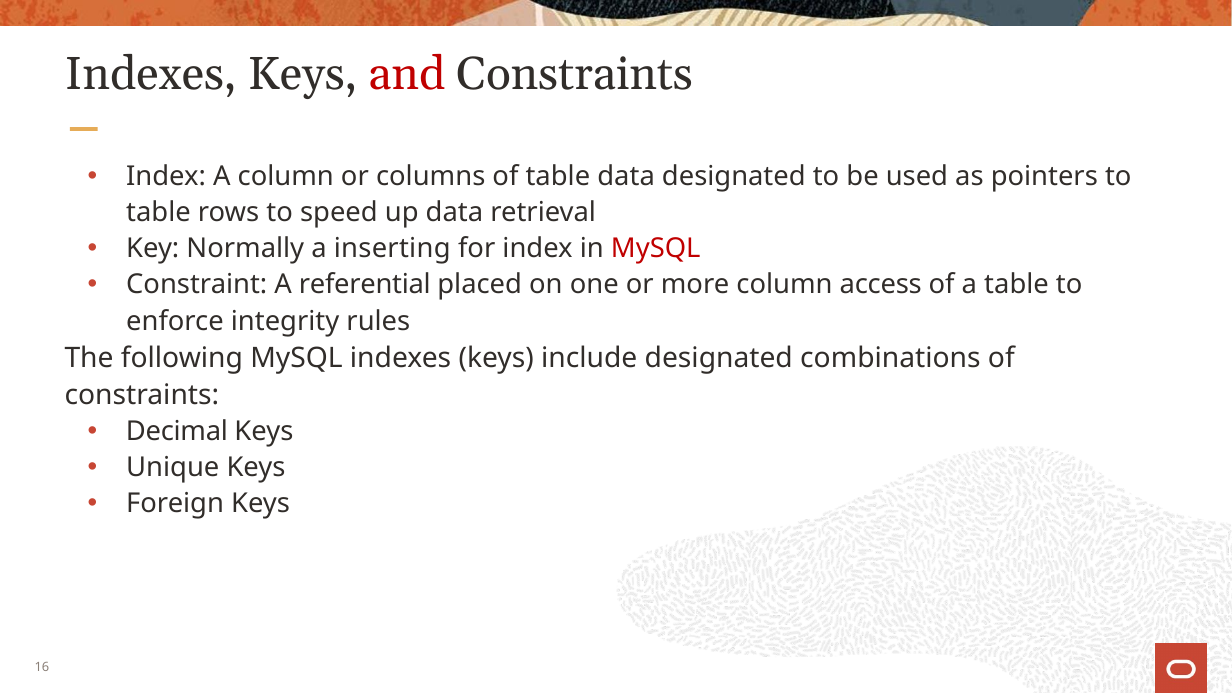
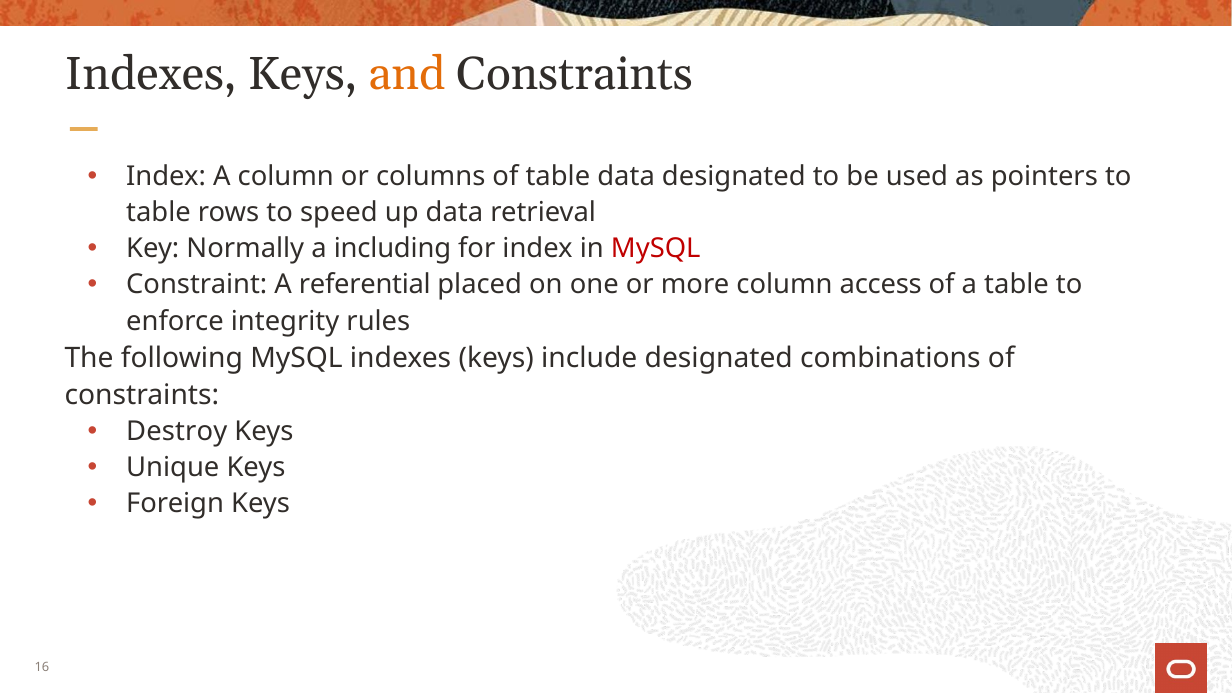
and colour: red -> orange (407, 74)
inserting: inserting -> including (392, 249)
Decimal: Decimal -> Destroy (177, 432)
